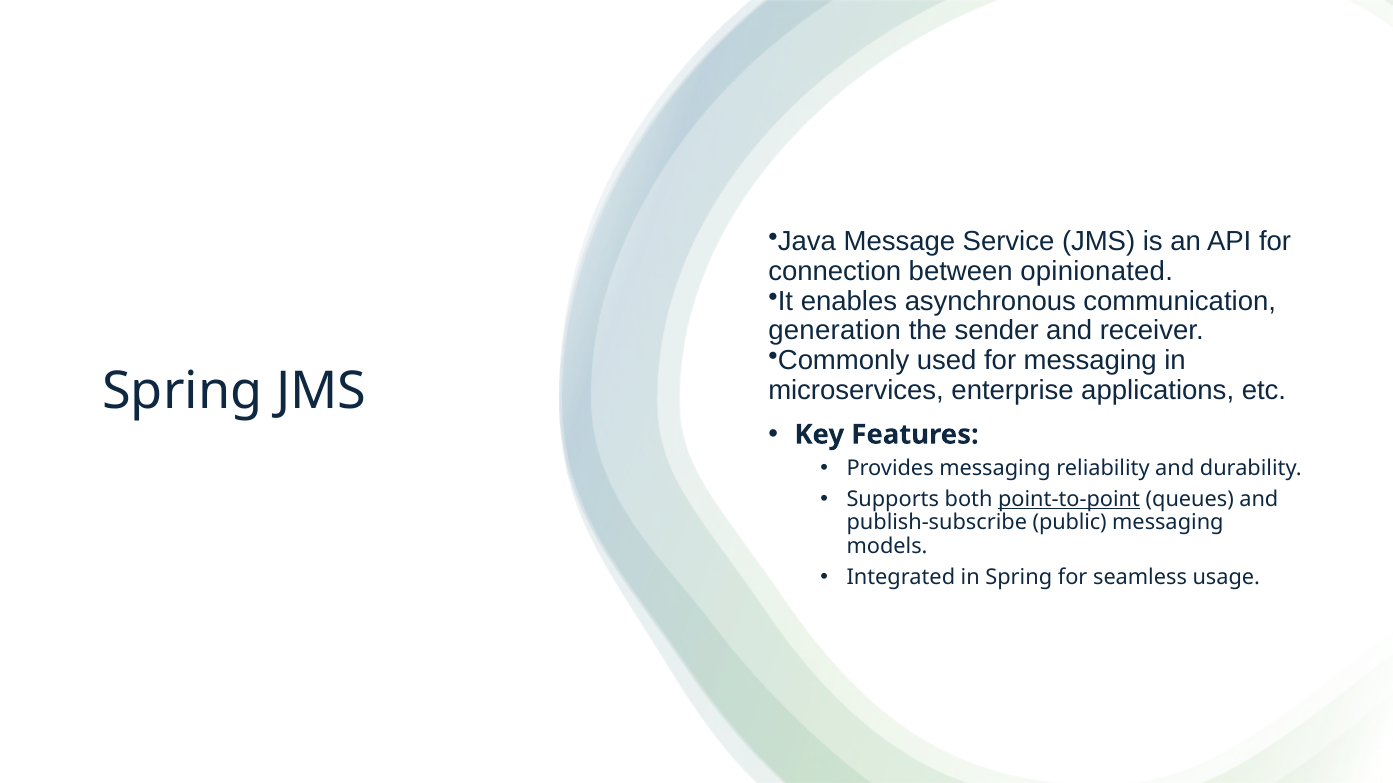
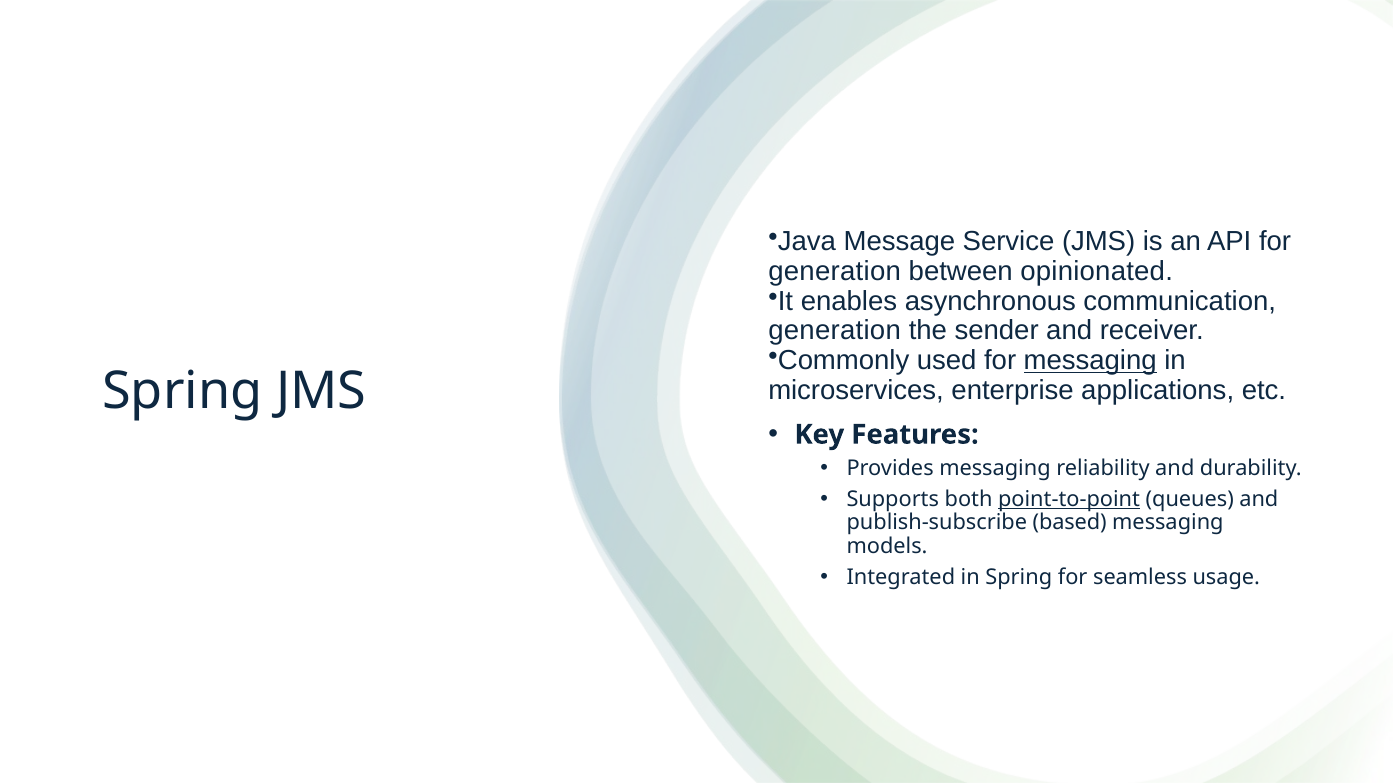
connection: connection -> generation (835, 272)
messaging underline: none -> present (1090, 361)
public: public -> based (1070, 523)
